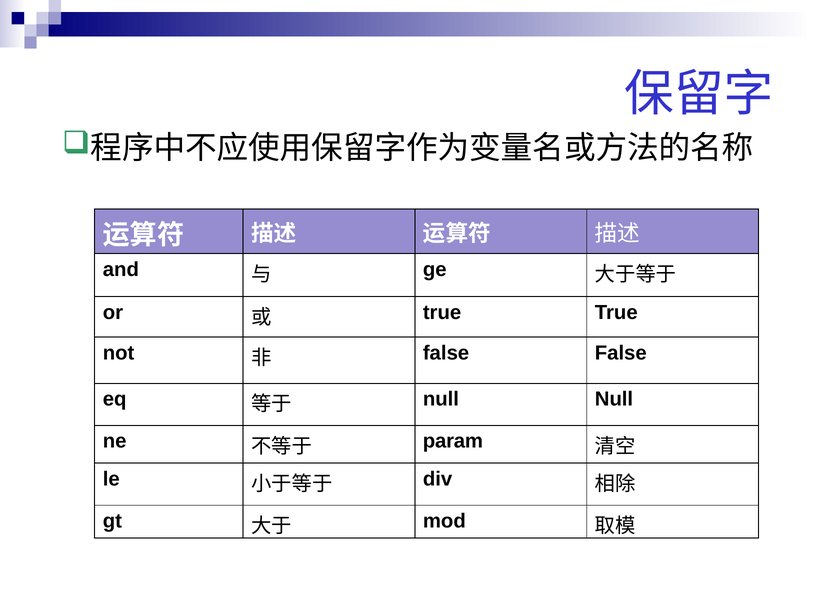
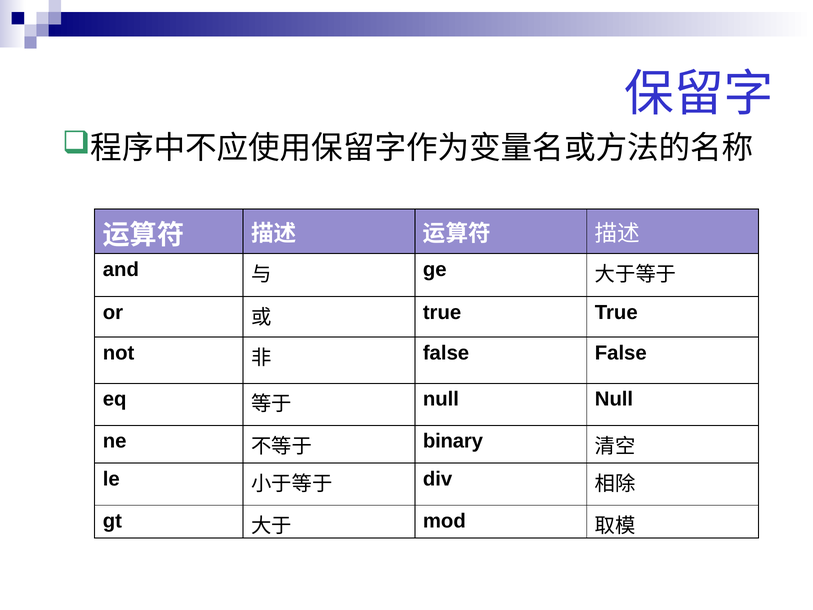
param: param -> binary (453, 441)
